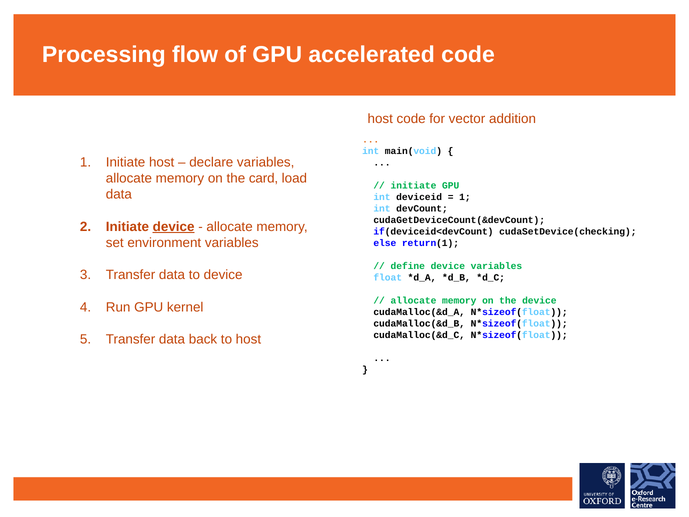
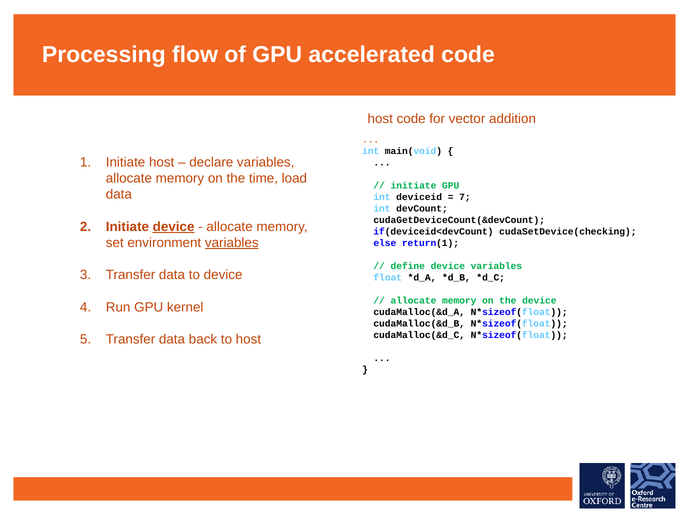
card: card -> time (263, 178)
1: 1 -> 7 (465, 197)
variables underline: none -> present (232, 243)
